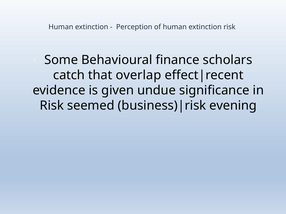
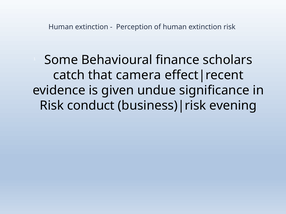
overlap: overlap -> camera (138, 75)
seemed: seemed -> conduct (91, 106)
